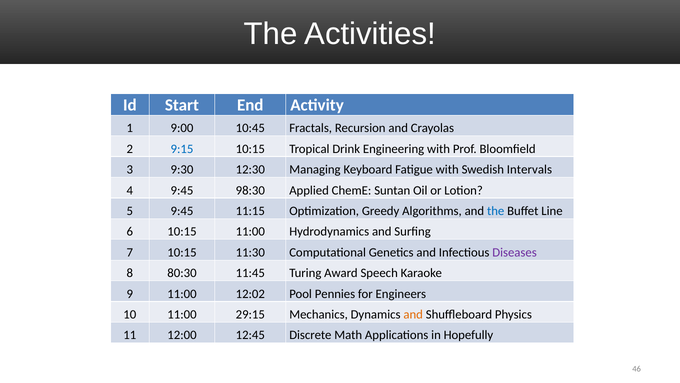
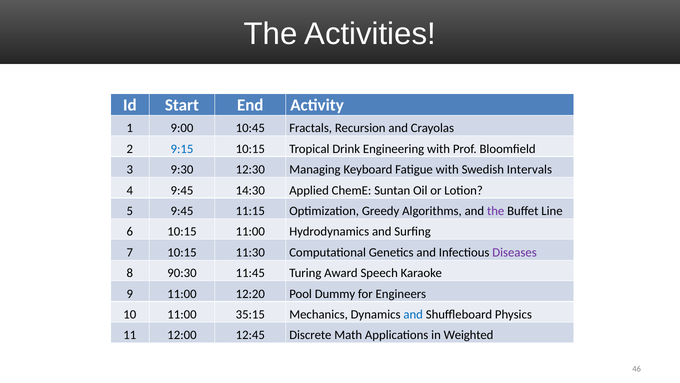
98:30: 98:30 -> 14:30 (250, 190)
the colour: blue -> purple (496, 211)
80:30: 80:30 -> 90:30 (182, 273)
12:02: 12:02 -> 12:20 (250, 293)
Pennies: Pennies -> Dummy (335, 293)
29:15: 29:15 -> 35:15 (250, 314)
and colour: orange -> blue (413, 314)
Hopefully: Hopefully -> Weighted (468, 335)
